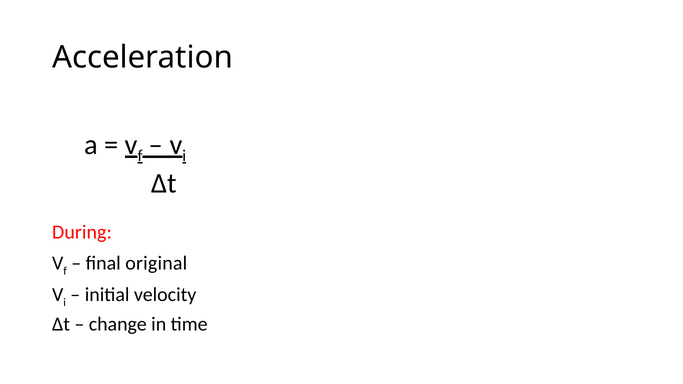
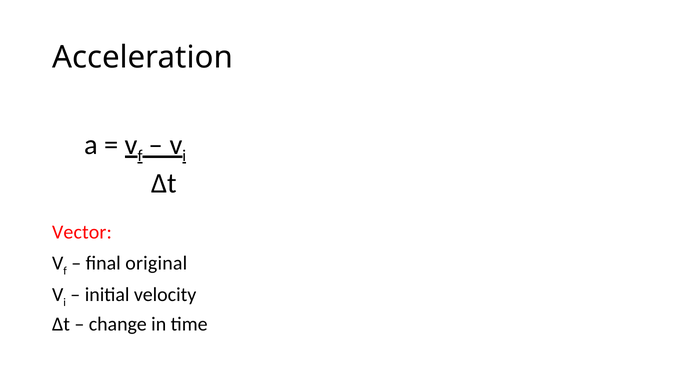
During: During -> Vector (82, 232)
